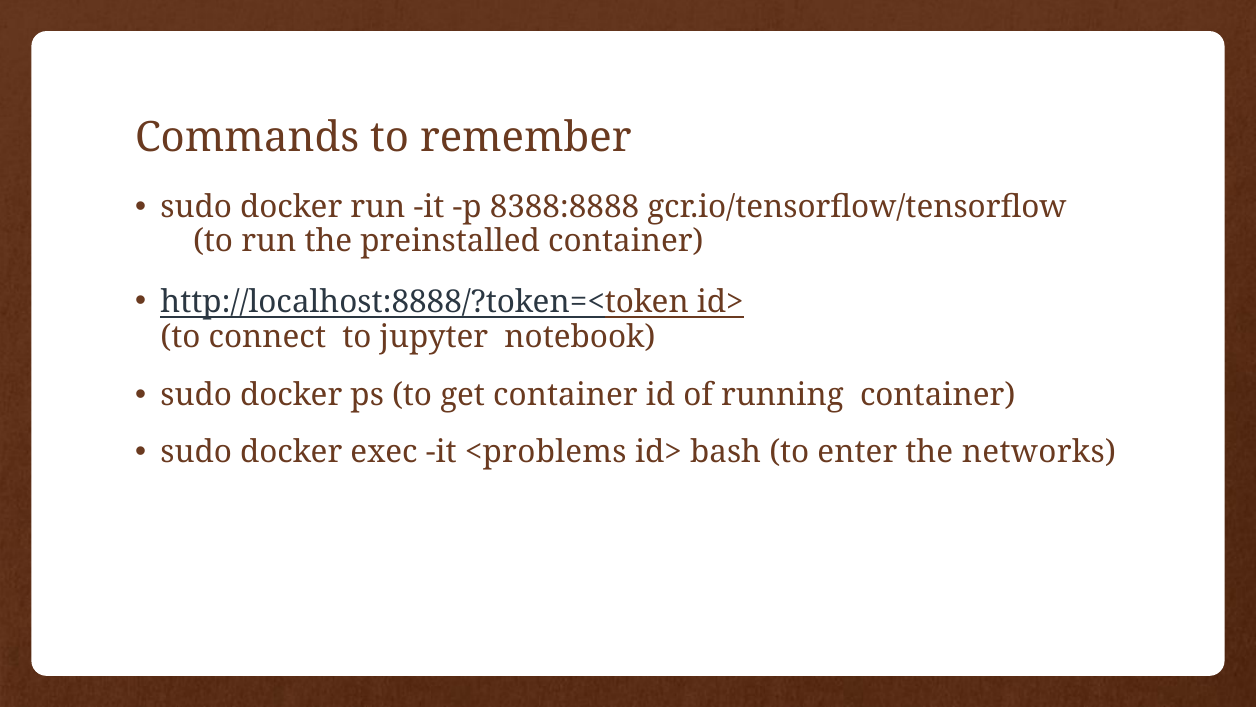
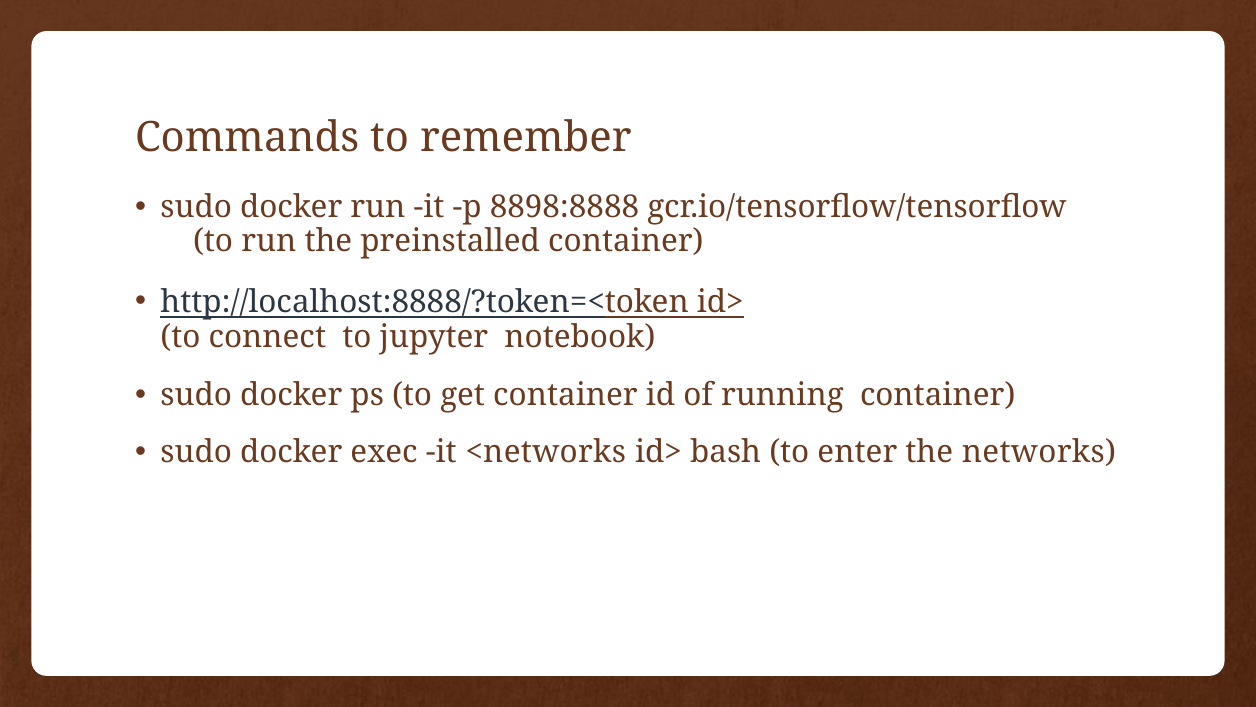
8388:8888: 8388:8888 -> 8898:8888 (564, 207)
<problems: <problems -> <networks (546, 452)
